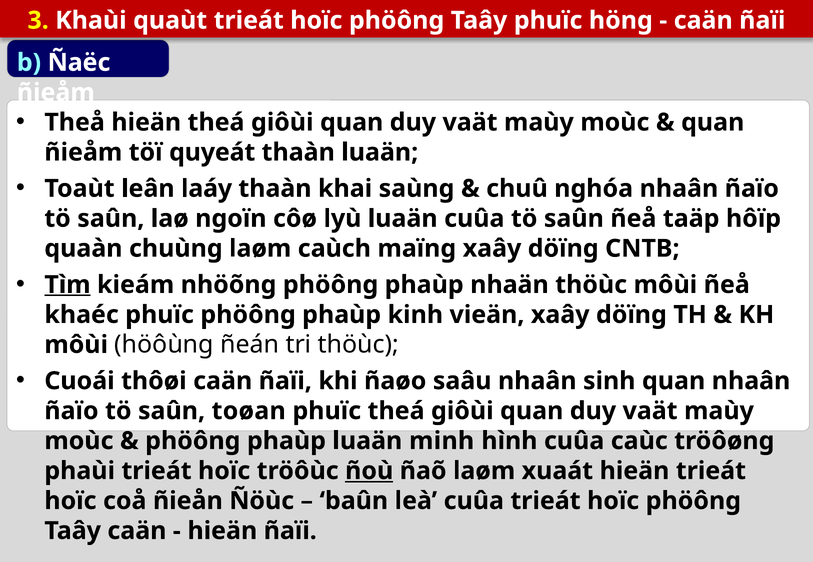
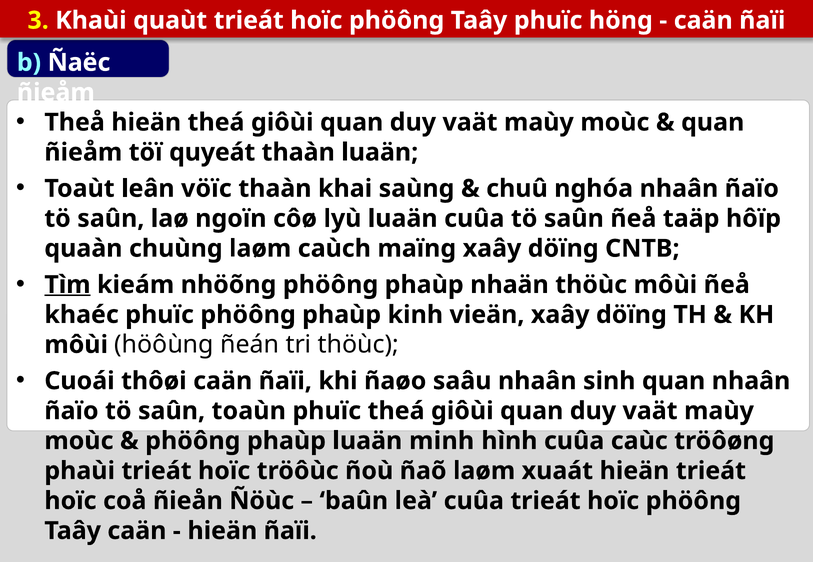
laáy: laáy -> vöïc (206, 189)
toøan: toøan -> toaùn (249, 411)
ñoù underline: present -> none (369, 471)
